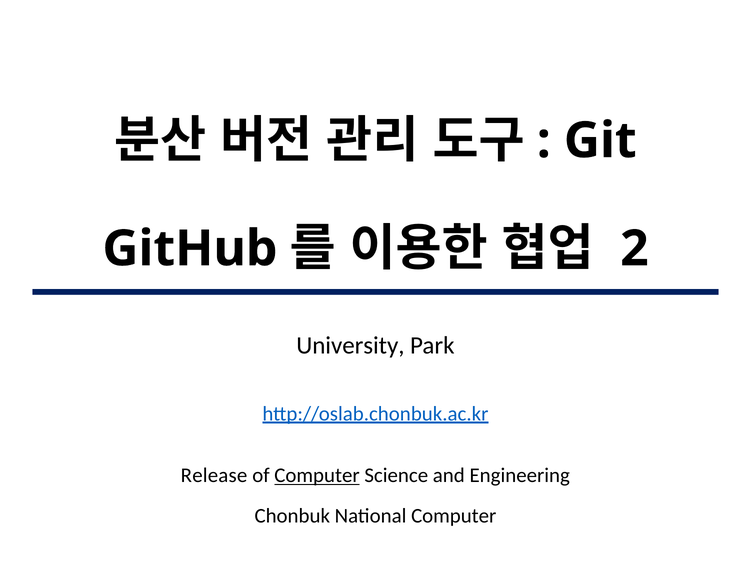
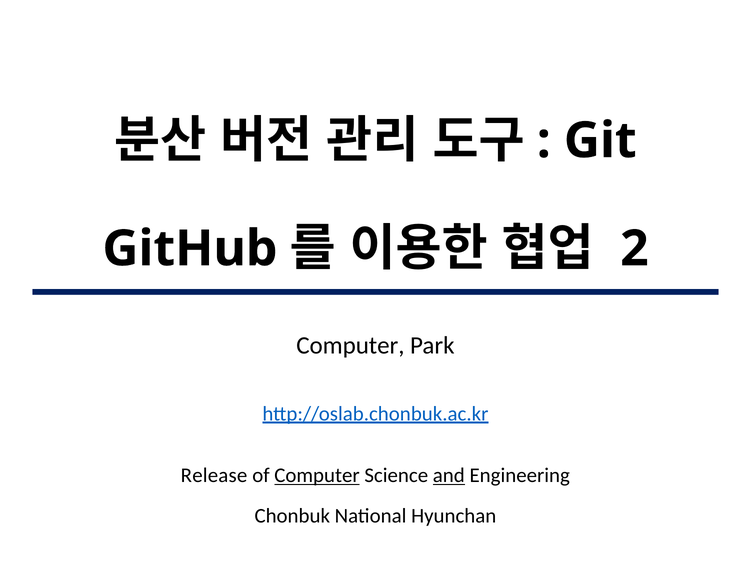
University: University -> Computer (350, 346)
and underline: none -> present (449, 476)
National Computer: Computer -> Hyunchan (454, 516)
